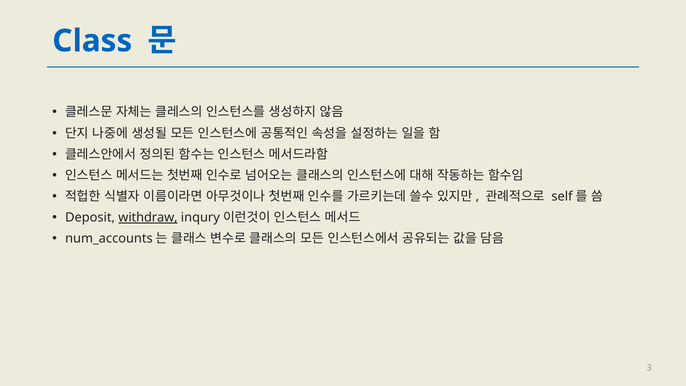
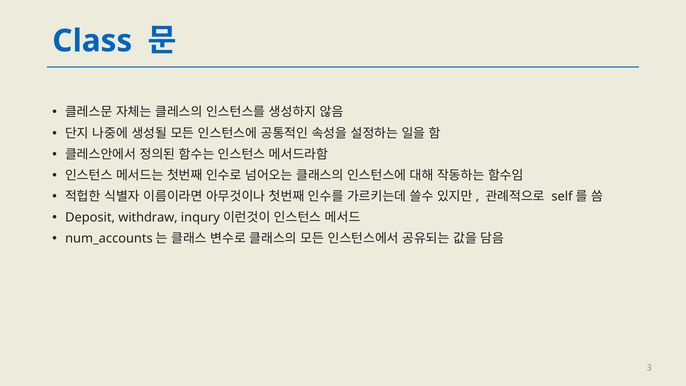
withdraw underline: present -> none (148, 217)
